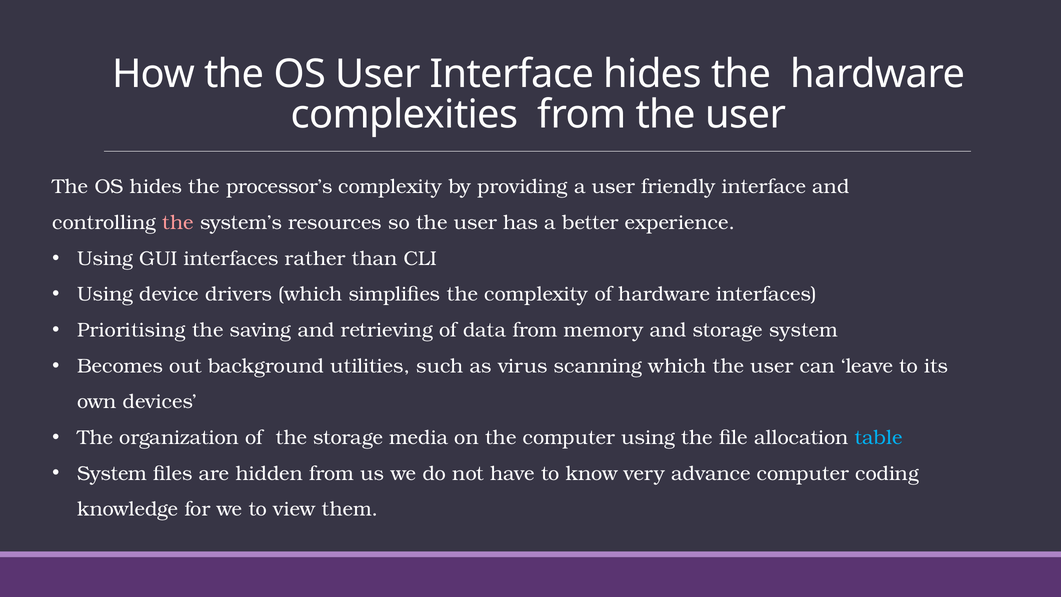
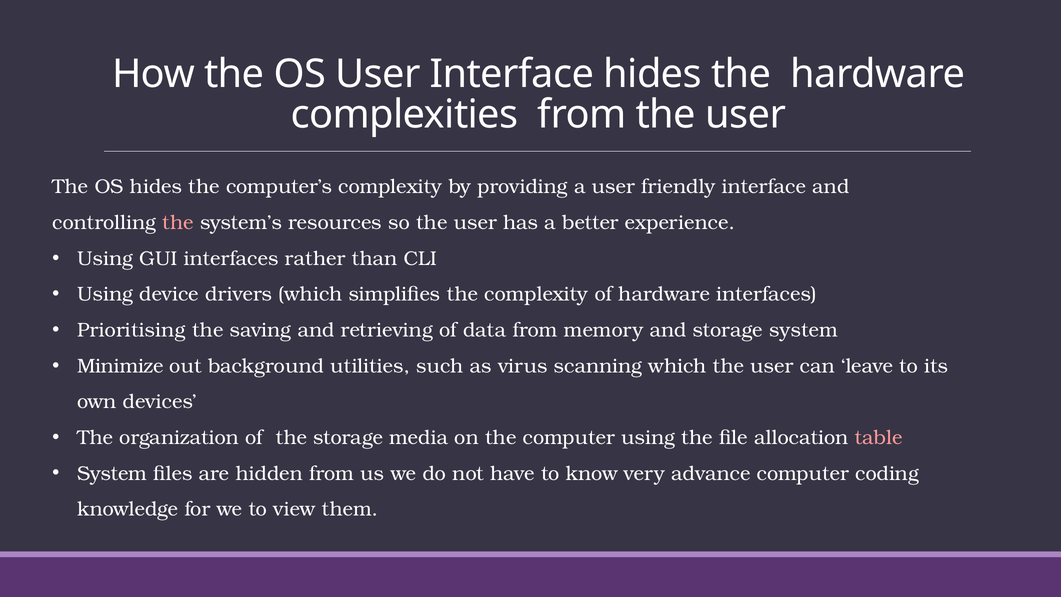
processor’s: processor’s -> computer’s (279, 187)
Becomes: Becomes -> Minimize (120, 366)
table colour: light blue -> pink (879, 438)
